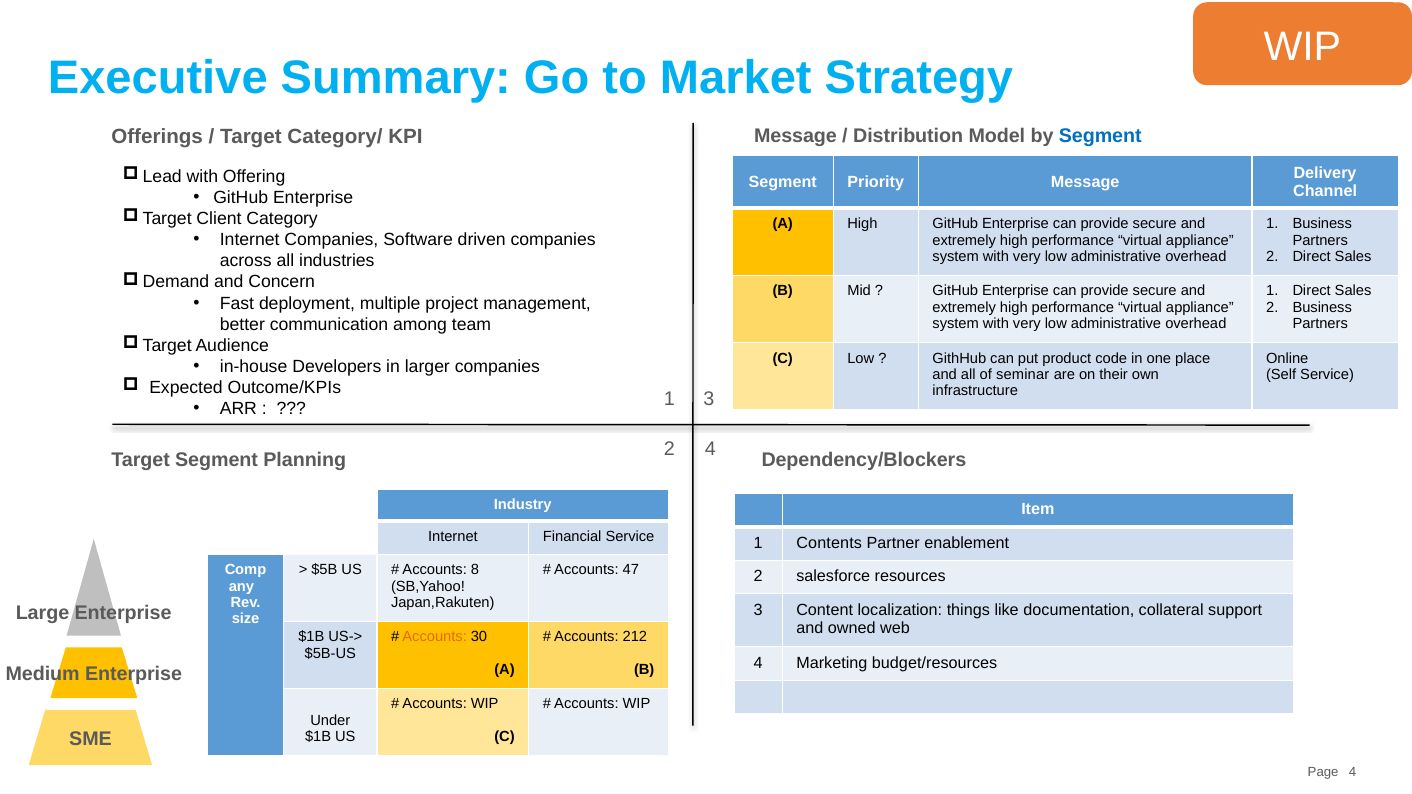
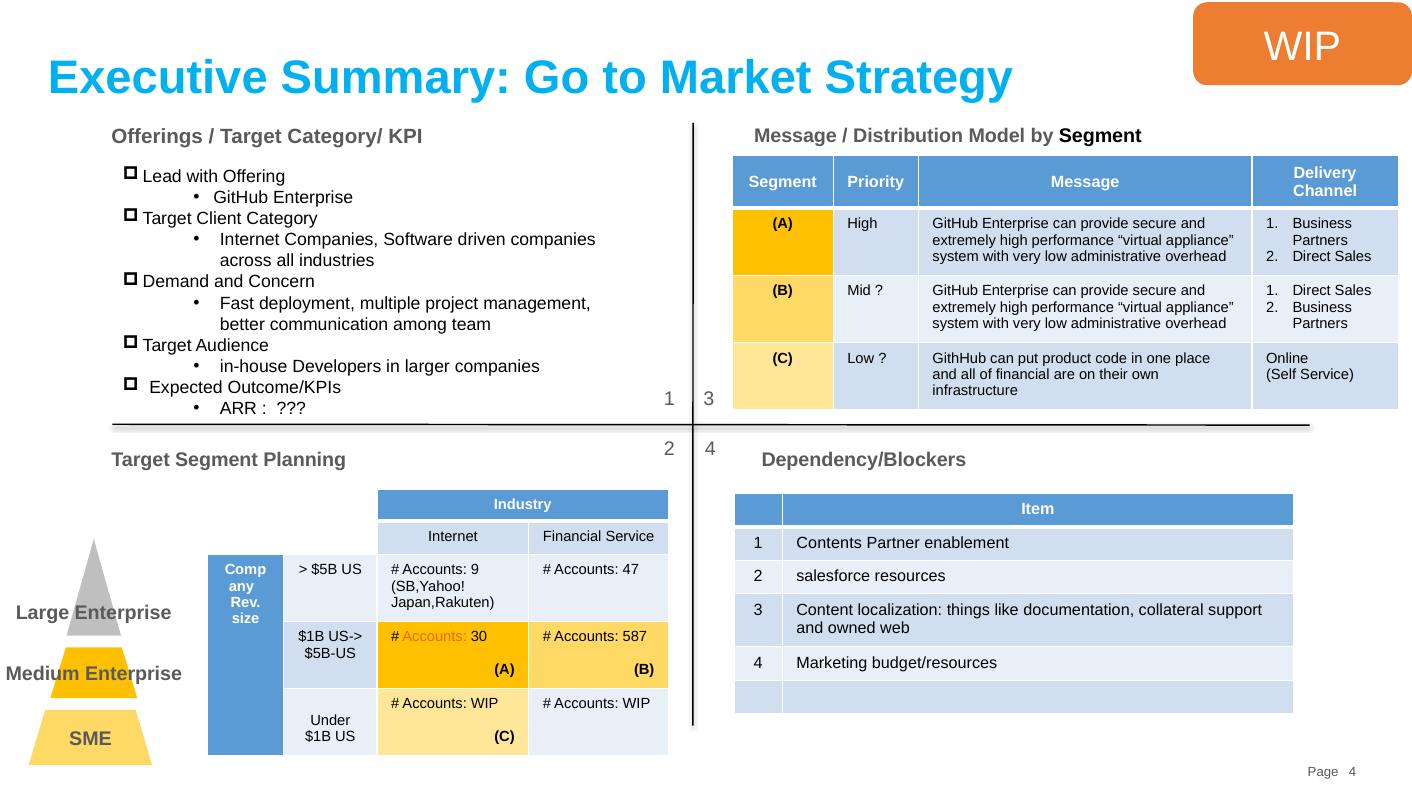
Segment colour: blue -> black (1100, 136)
of seminar: seminar -> financial (1023, 375)
8: 8 -> 9 (475, 570)
212: 212 -> 587 (635, 637)
